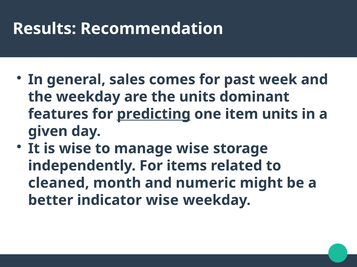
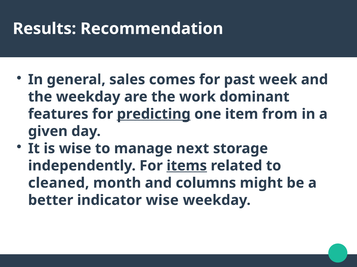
the units: units -> work (197, 97)
item units: units -> from (280, 114)
manage wise: wise -> next (193, 149)
items underline: none -> present (187, 166)
numeric: numeric -> columns (206, 183)
